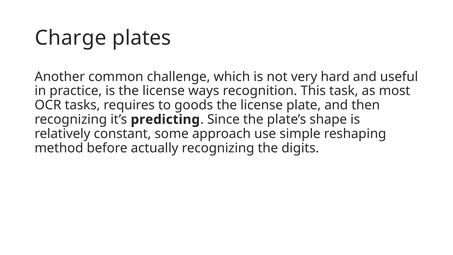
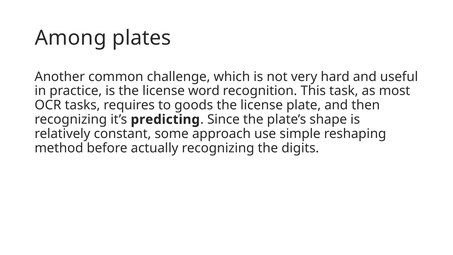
Charge: Charge -> Among (71, 38)
ways: ways -> word (204, 91)
